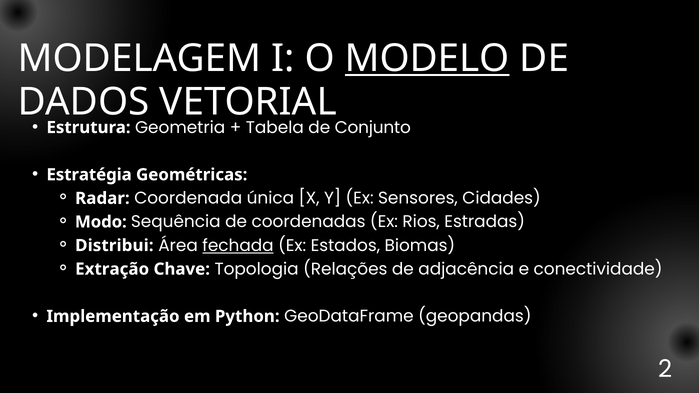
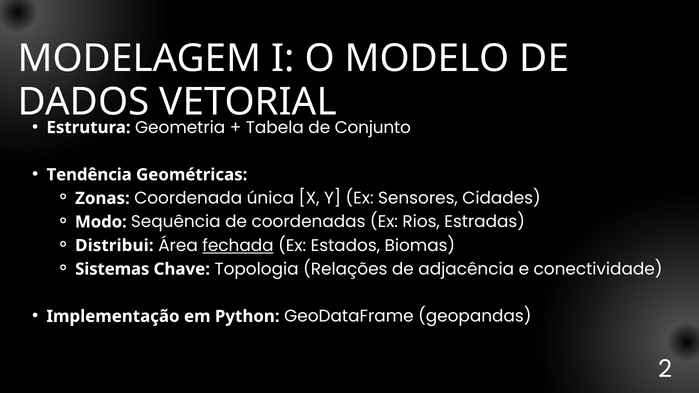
MODELO underline: present -> none (427, 58)
Estratégia: Estratégia -> Tendência (89, 175)
Radar: Radar -> Zonas (102, 198)
Extração: Extração -> Sistemas (112, 269)
